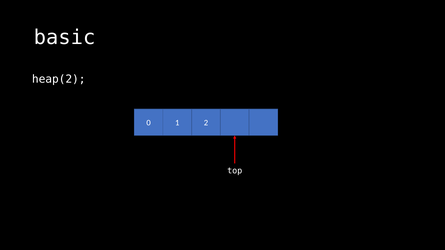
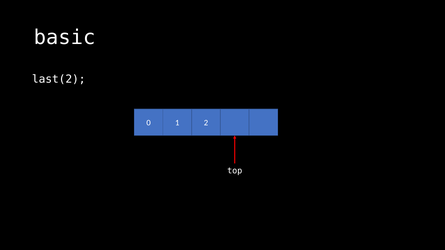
heap(2: heap(2 -> last(2 (59, 79)
